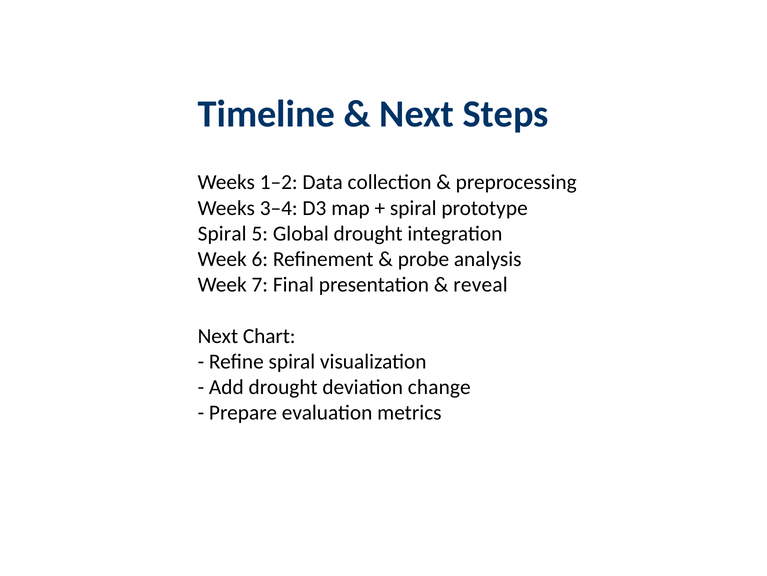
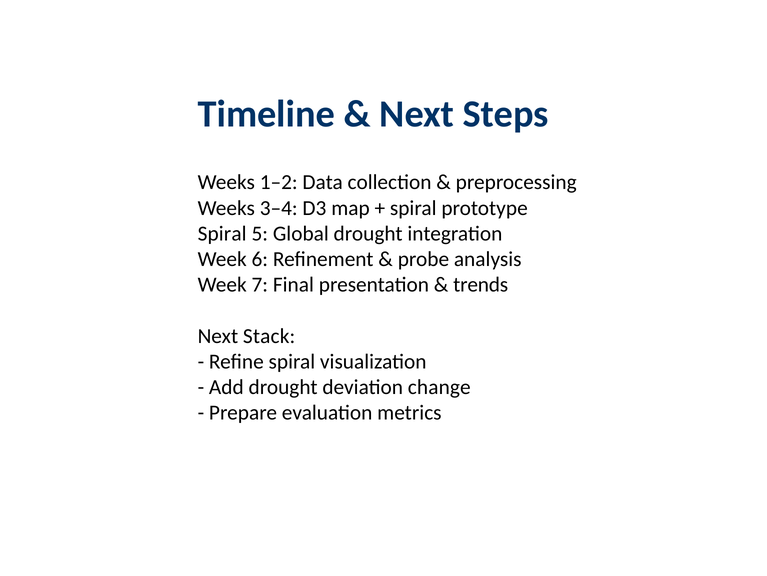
reveal: reveal -> trends (481, 284)
Chart: Chart -> Stack (269, 336)
